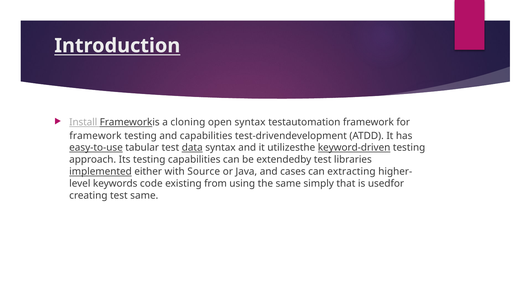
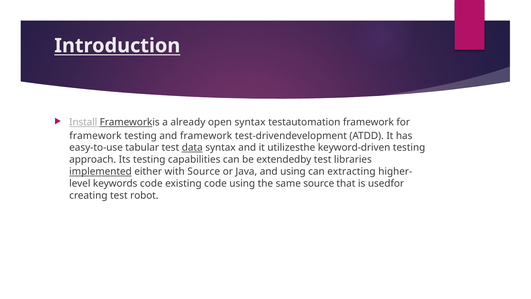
cloning: cloning -> already (188, 122)
and capabilities: capabilities -> framework (206, 136)
easy-to-use underline: present -> none (96, 148)
keyword-driven underline: present -> none (354, 148)
and cases: cases -> using (293, 171)
existing from: from -> code (216, 183)
same simply: simply -> source (319, 183)
test same: same -> robot (144, 195)
